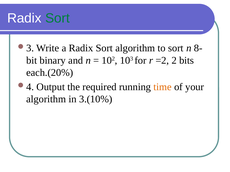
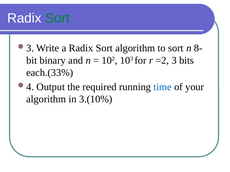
2: 2 -> 3 (174, 61)
each.(20%: each.(20% -> each.(33% (50, 73)
time colour: orange -> blue (163, 87)
